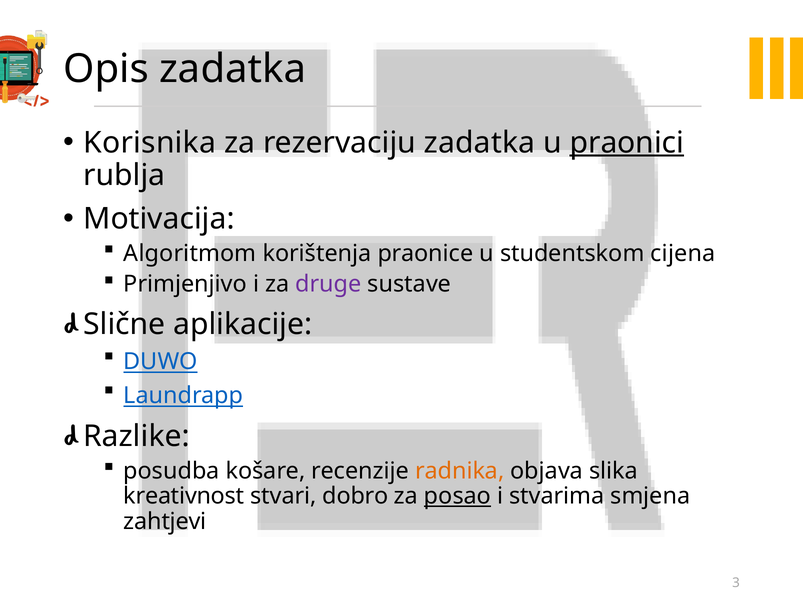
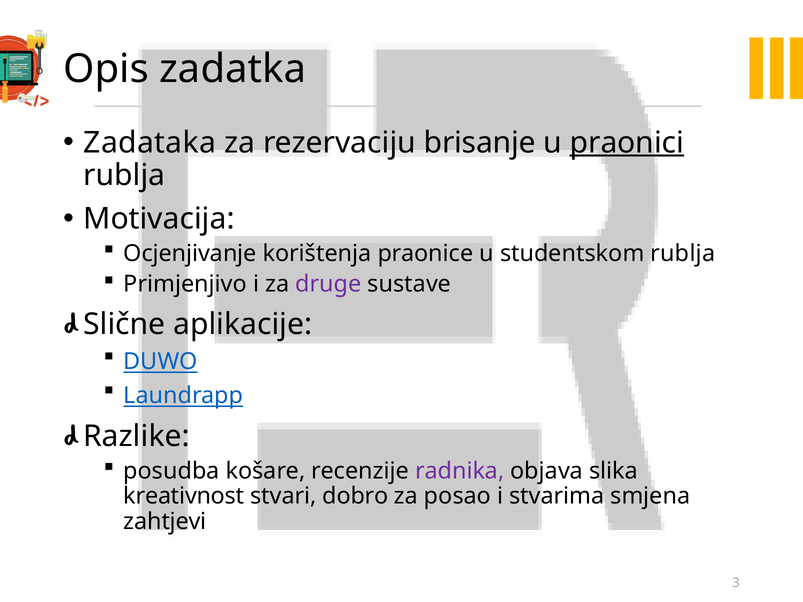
Korisnika: Korisnika -> Zadataka (150, 143)
rezervaciju zadatka: zadatka -> brisanje (480, 143)
Algoritmom: Algoritmom -> Ocjenjivanje (190, 253)
studentskom cijena: cijena -> rublja (683, 253)
radnika colour: orange -> purple (460, 471)
posao underline: present -> none (458, 496)
